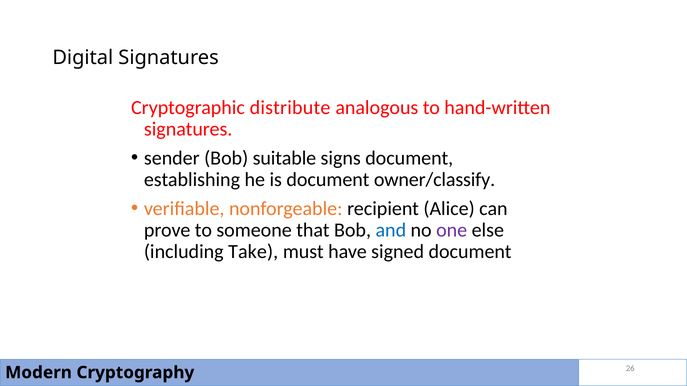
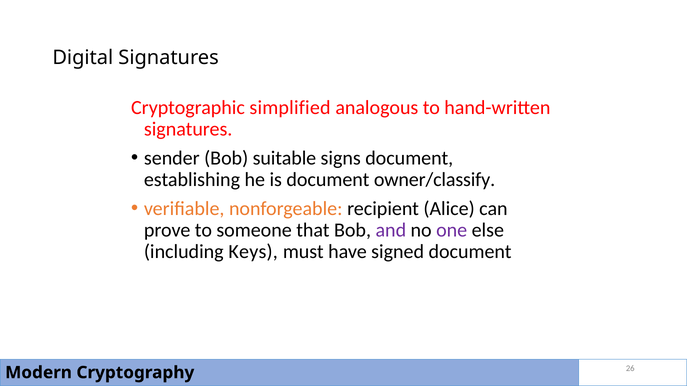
distribute: distribute -> simplified (290, 108)
and colour: blue -> purple (391, 230)
Take: Take -> Keys (253, 252)
